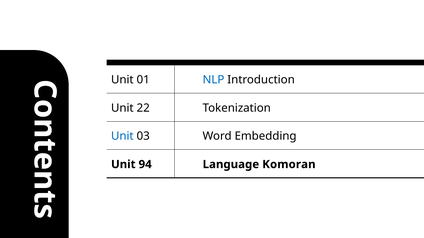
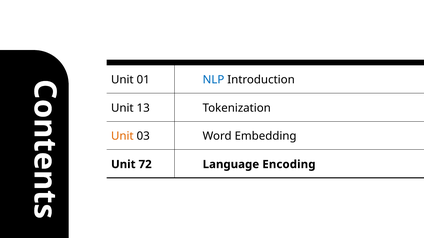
22: 22 -> 13 (143, 108)
Unit colour: blue -> orange (122, 136)
94: 94 -> 72 (145, 165)
Komoran: Komoran -> Encoding (289, 165)
